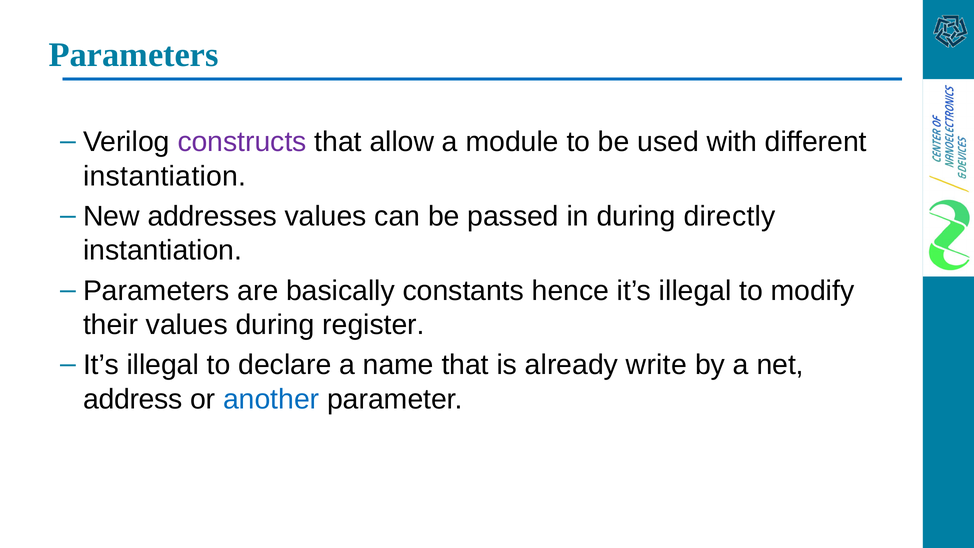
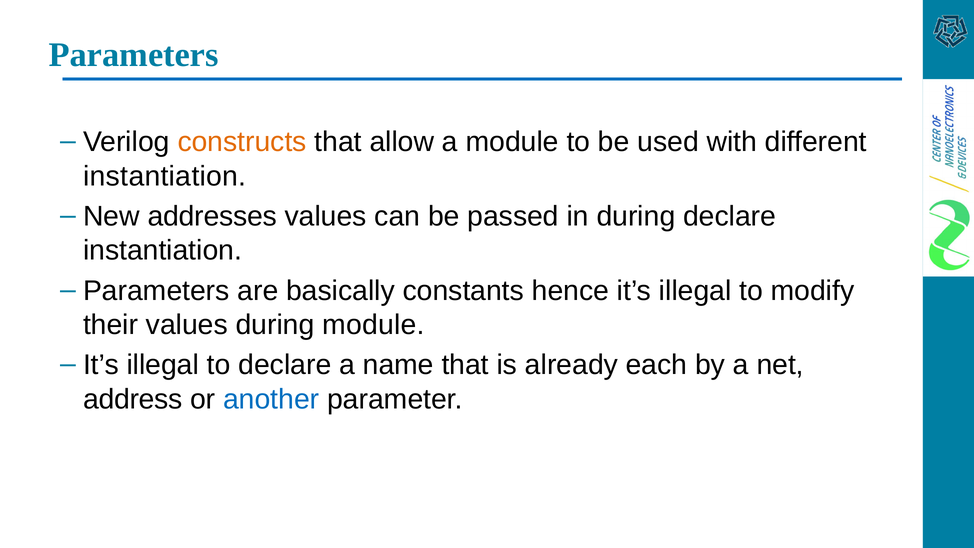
constructs colour: purple -> orange (242, 142)
during directly: directly -> declare (730, 216)
during register: register -> module (373, 325)
write: write -> each (656, 365)
